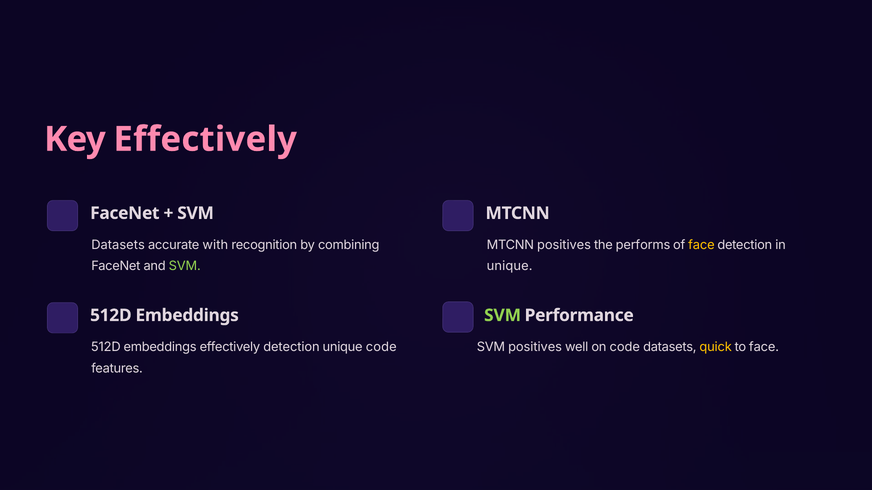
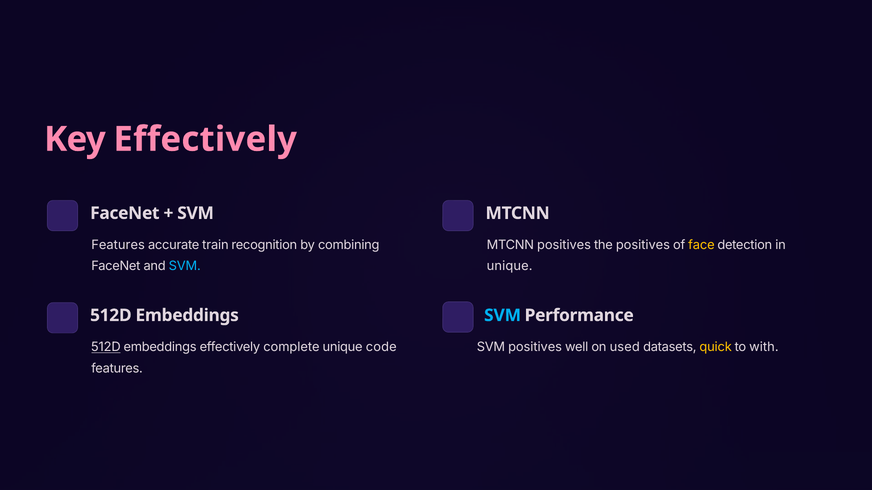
Datasets: Datasets -> Features (118, 245)
with: with -> train (215, 245)
the performs: performs -> positives (643, 245)
SVM colour: light green -> light blue (185, 266)
SVM colour: light green -> light blue (503, 316)
512D underline: none -> present (106, 348)
effectively detection: detection -> complete (291, 348)
on code: code -> used (625, 348)
to face: face -> with (764, 348)
